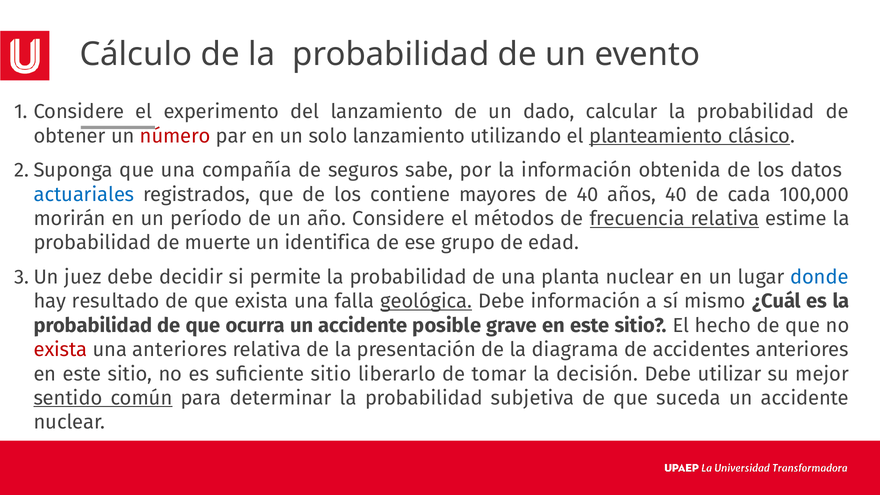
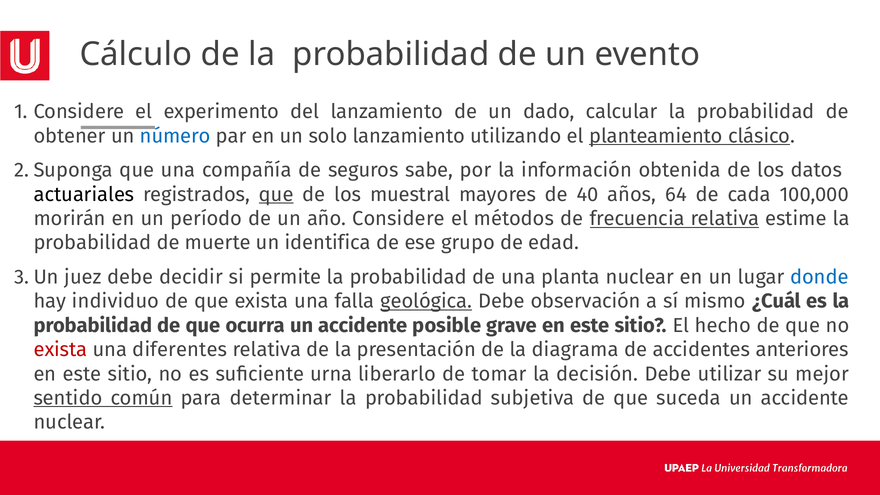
número colour: red -> blue (175, 136)
actuariales colour: blue -> black (84, 194)
que underline: none -> present (276, 194)
contiene: contiene -> muestral (410, 194)
años 40: 40 -> 64 (676, 194)
resultado: resultado -> individuo (115, 301)
Debe información: información -> observación (586, 301)
una anteriores: anteriores -> diferentes (180, 350)
suficiente sitio: sitio -> urna (331, 374)
